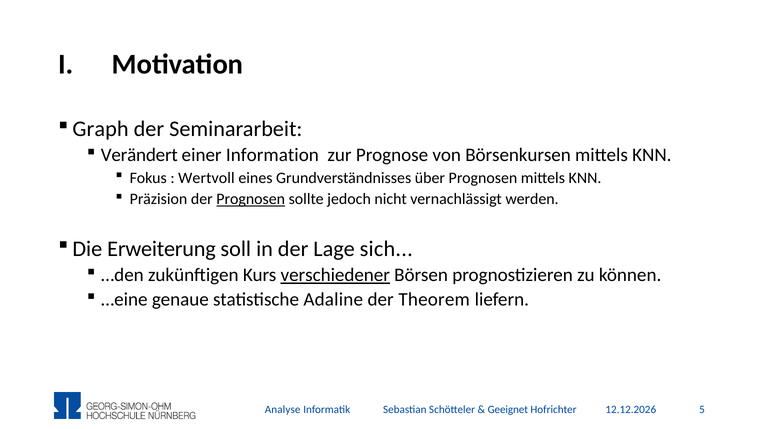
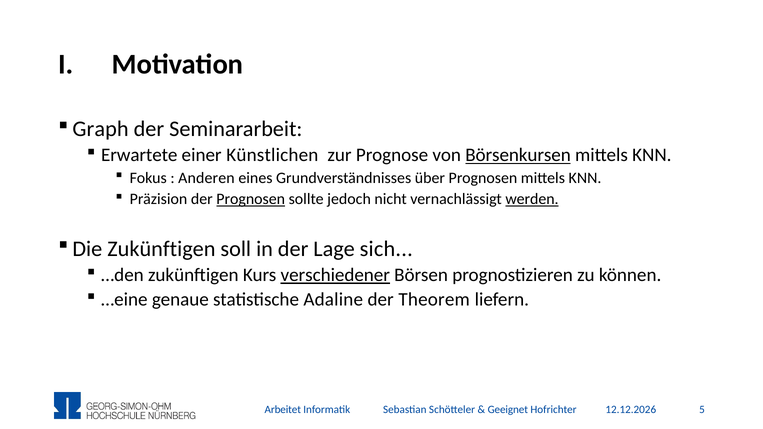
Verändert: Verändert -> Erwartete (139, 155)
Information: Information -> Künstlichen (272, 155)
Börsenkursen underline: none -> present (518, 155)
Wertvoll: Wertvoll -> Anderen (206, 178)
werden underline: none -> present (532, 199)
Die Erweiterung: Erweiterung -> Zukünftigen (161, 249)
Analyse: Analyse -> Arbeitet (283, 410)
